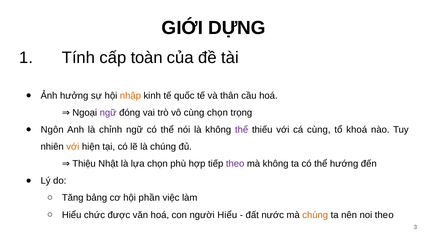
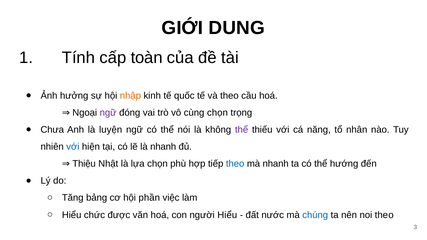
DỰNG: DỰNG -> DUNG (237, 28)
và thân: thân -> theo (229, 96)
Ngôn: Ngôn -> Chưa (52, 130)
chỉnh: chỉnh -> luyện (111, 130)
cá cùng: cùng -> năng (319, 130)
khoá: khoá -> nhân (357, 130)
với colour: orange -> blue (73, 147)
là chúng: chúng -> nhanh (163, 147)
theo colour: purple -> blue (235, 164)
mà không: không -> nhanh (276, 164)
chúng colour: orange -> blue (315, 215)
